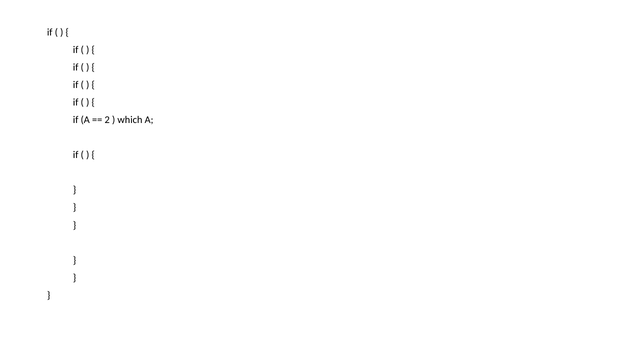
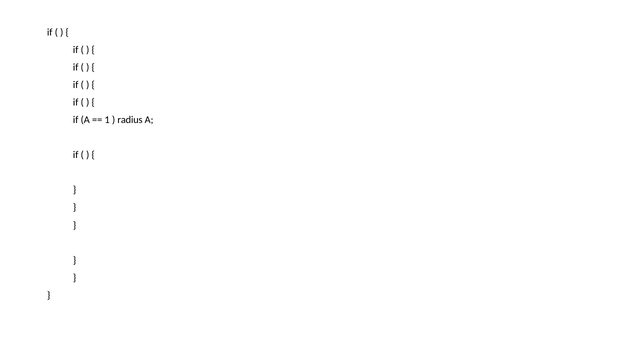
2: 2 -> 1 (107, 120)
which: which -> radius (130, 120)
